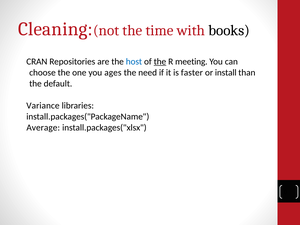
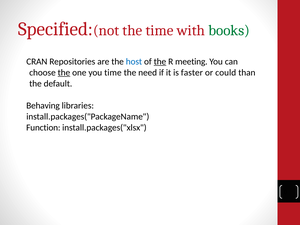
Cleaning: Cleaning -> Specified (56, 29)
books colour: black -> green (229, 30)
the underline: none -> present (64, 73)
you ages: ages -> time (113, 73)
install: install -> could (226, 73)
Variance: Variance -> Behaving (43, 106)
Average: Average -> Function (43, 128)
